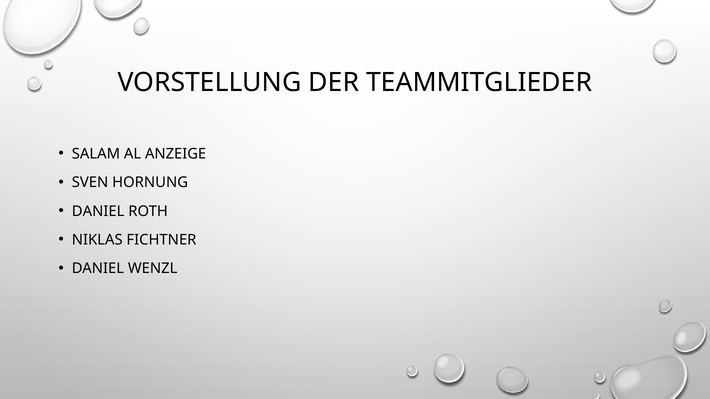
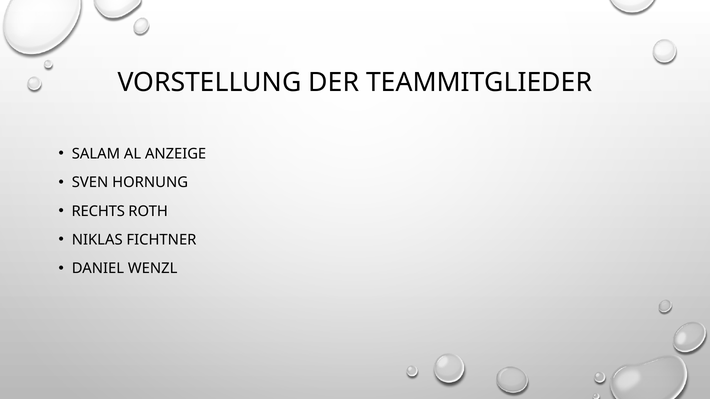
DANIEL: DANIEL -> RECHTS (98, 211)
